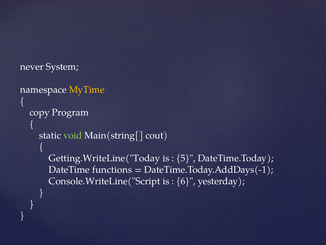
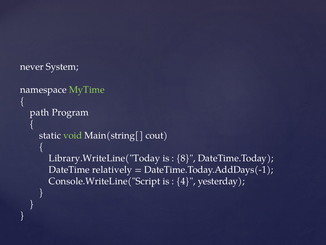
MyTime colour: yellow -> light green (87, 90)
copy: copy -> path (40, 112)
Getting.WriteLine("Today: Getting.WriteLine("Today -> Library.WriteLine("Today (104, 158)
5: 5 -> 8 (186, 158)
functions: functions -> relatively (112, 169)
6: 6 -> 4 (186, 181)
